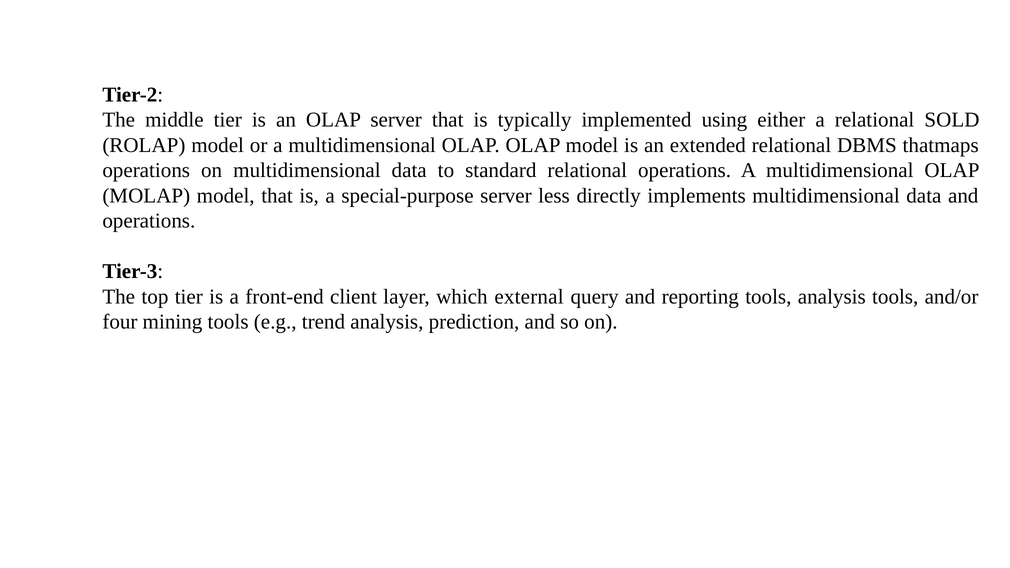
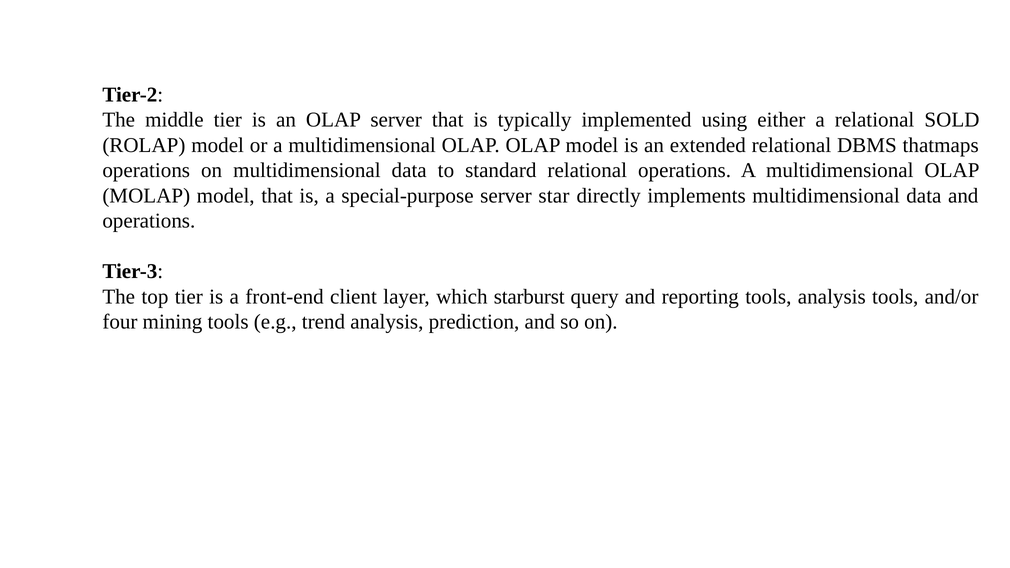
less: less -> star (554, 196)
external: external -> starburst (529, 297)
